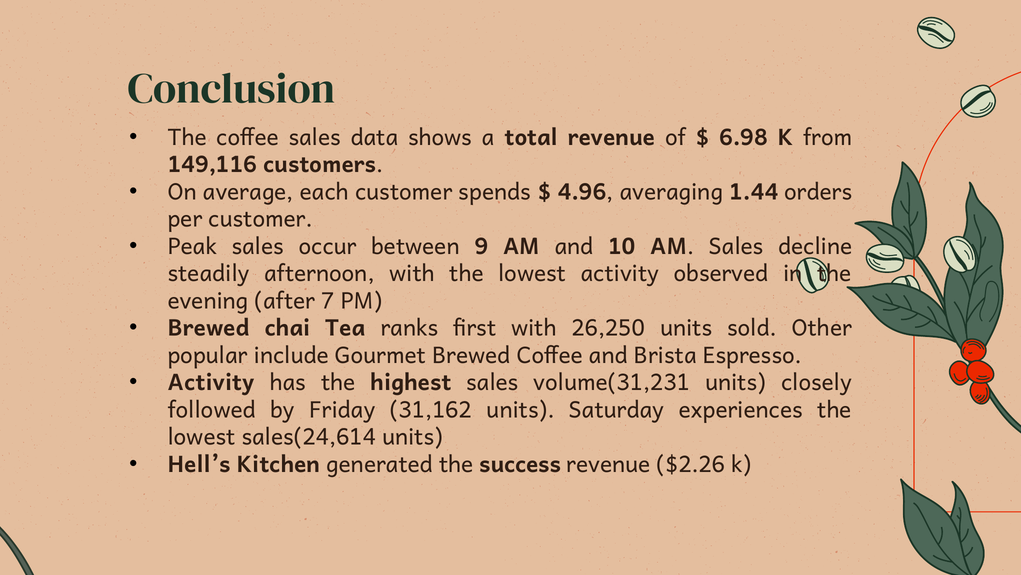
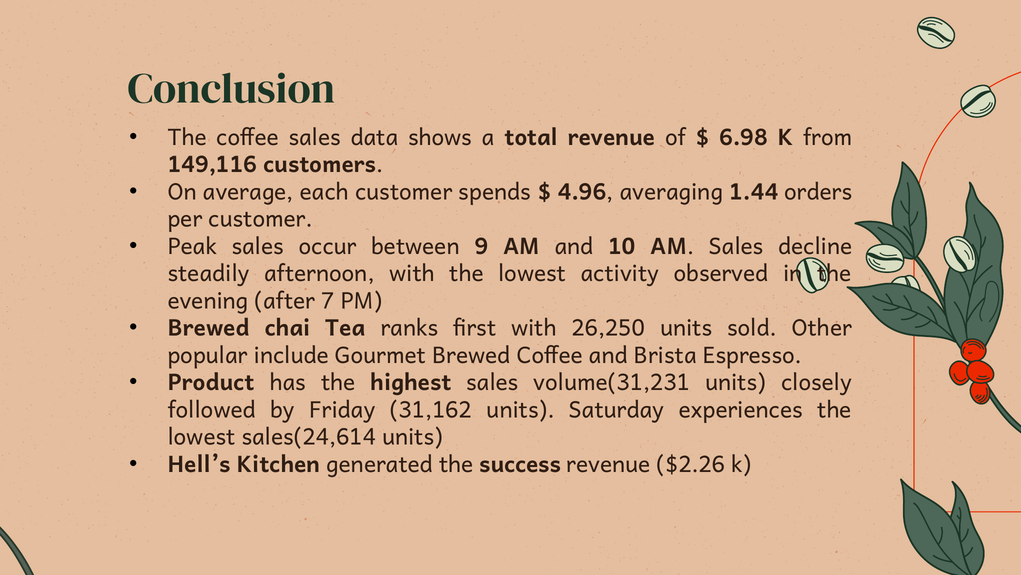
Activity: Activity -> Product (211, 382)
